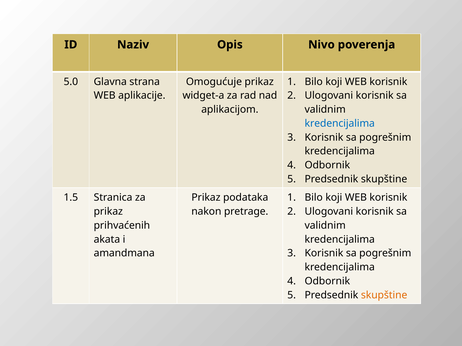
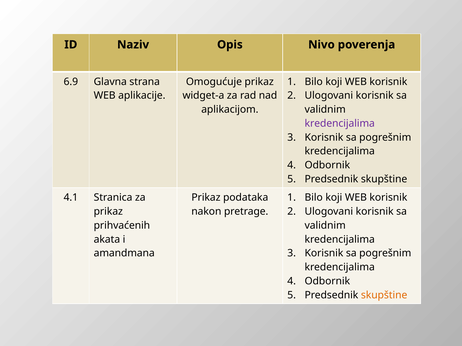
5.0: 5.0 -> 6.9 (71, 82)
kredencijalima colour: blue -> purple (340, 124)
1.5: 1.5 -> 4.1 (71, 198)
